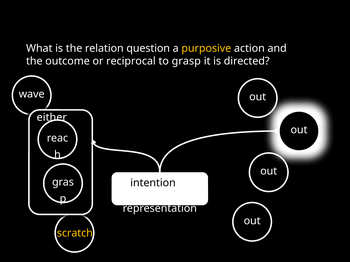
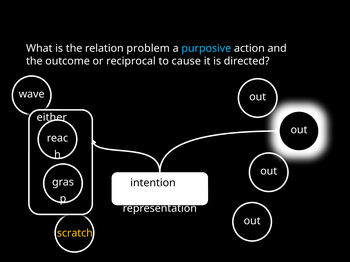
question: question -> problem (148, 49)
purposive colour: yellow -> light blue (206, 49)
grasp: grasp -> cause (186, 61)
